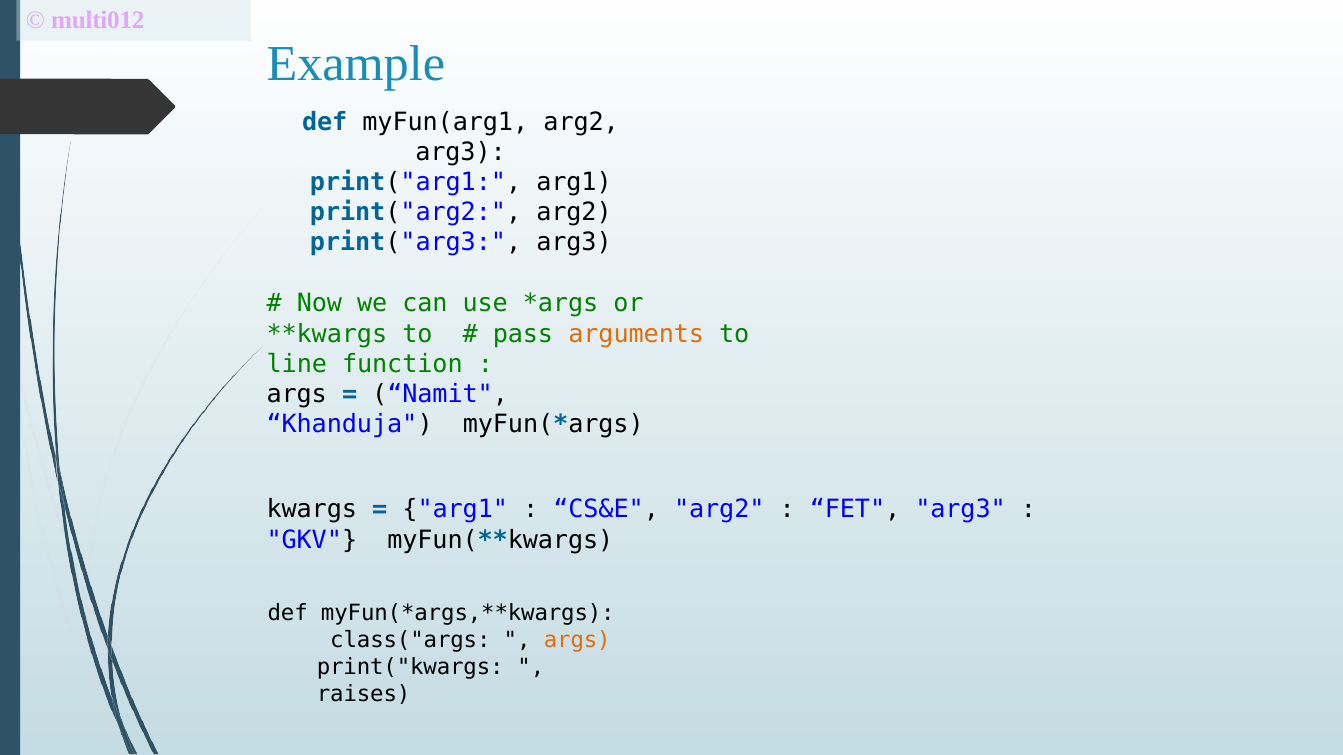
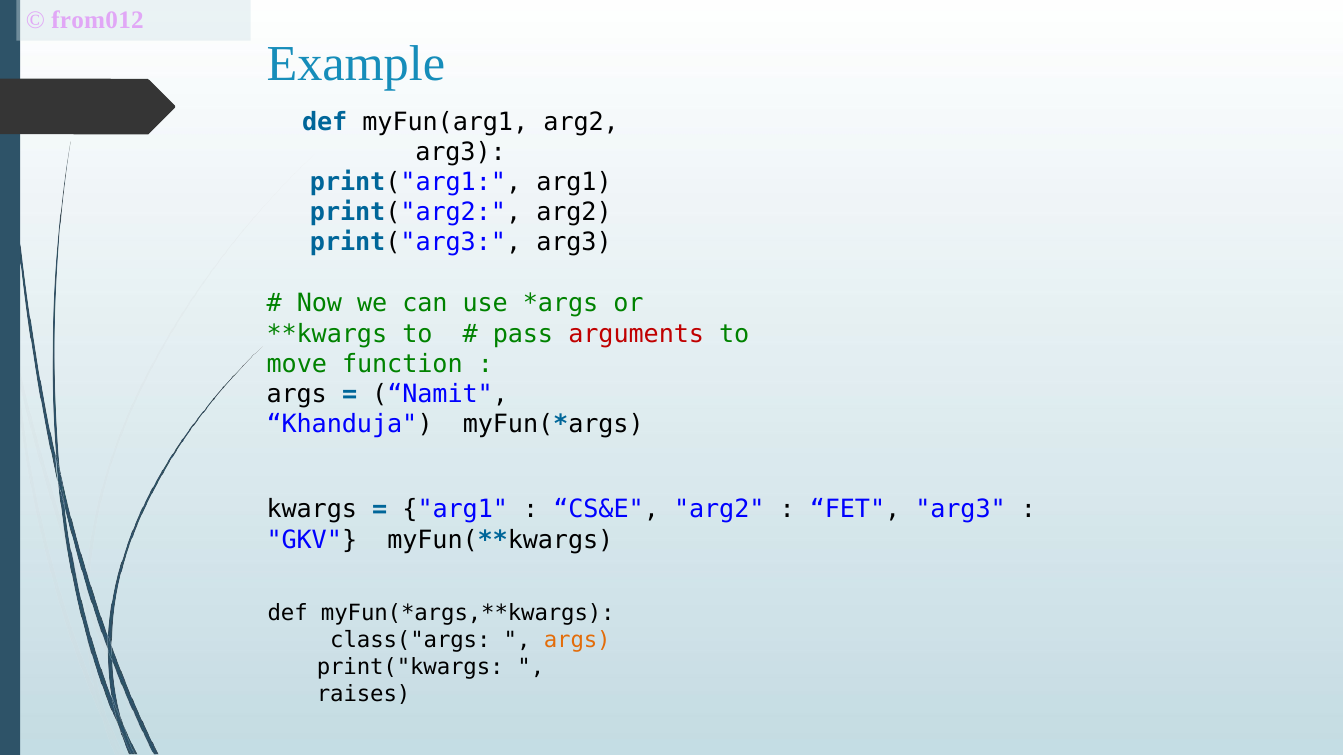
multi012: multi012 -> from012 (98, 20)
arguments colour: orange -> red (636, 334)
line: line -> move (297, 364)
